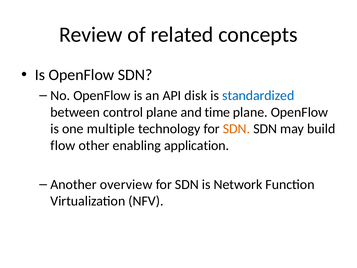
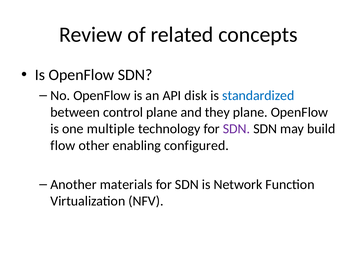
time: time -> they (217, 112)
SDN colour: orange -> purple (236, 129)
application: application -> configured (196, 145)
overview: overview -> materials (126, 184)
